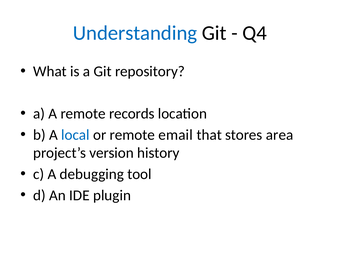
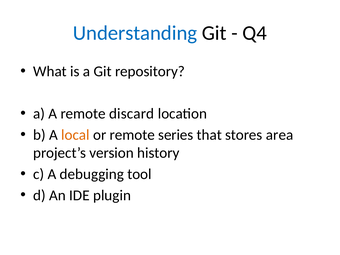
records: records -> discard (132, 114)
local colour: blue -> orange (75, 135)
email: email -> series (176, 135)
